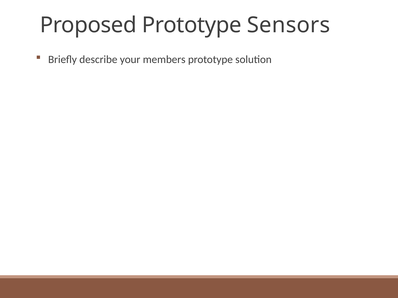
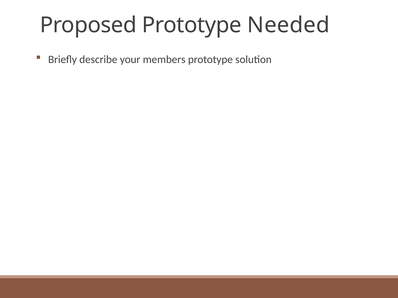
Sensors: Sensors -> Needed (288, 25)
